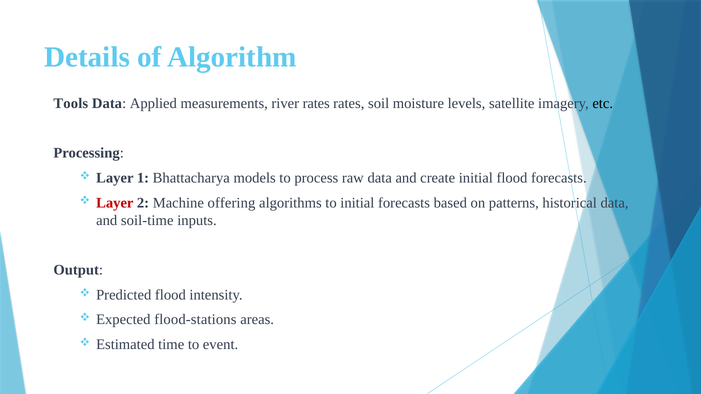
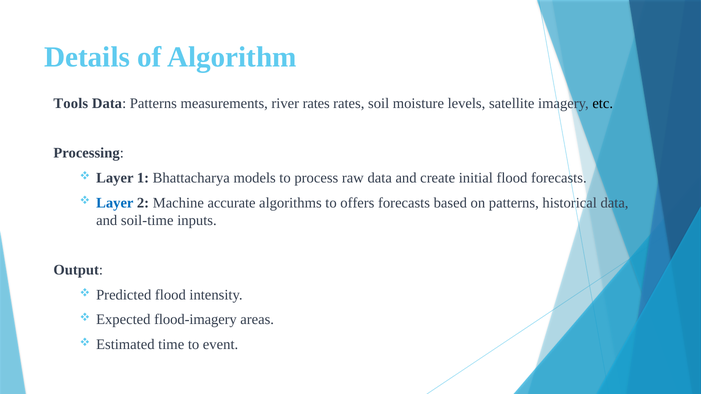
Data Applied: Applied -> Patterns (153, 103)
Layer colour: red -> blue (115, 203)
offering: offering -> accurate (232, 203)
to initial: initial -> offers (357, 203)
flood-stations: flood-stations -> flood-imagery (195, 320)
